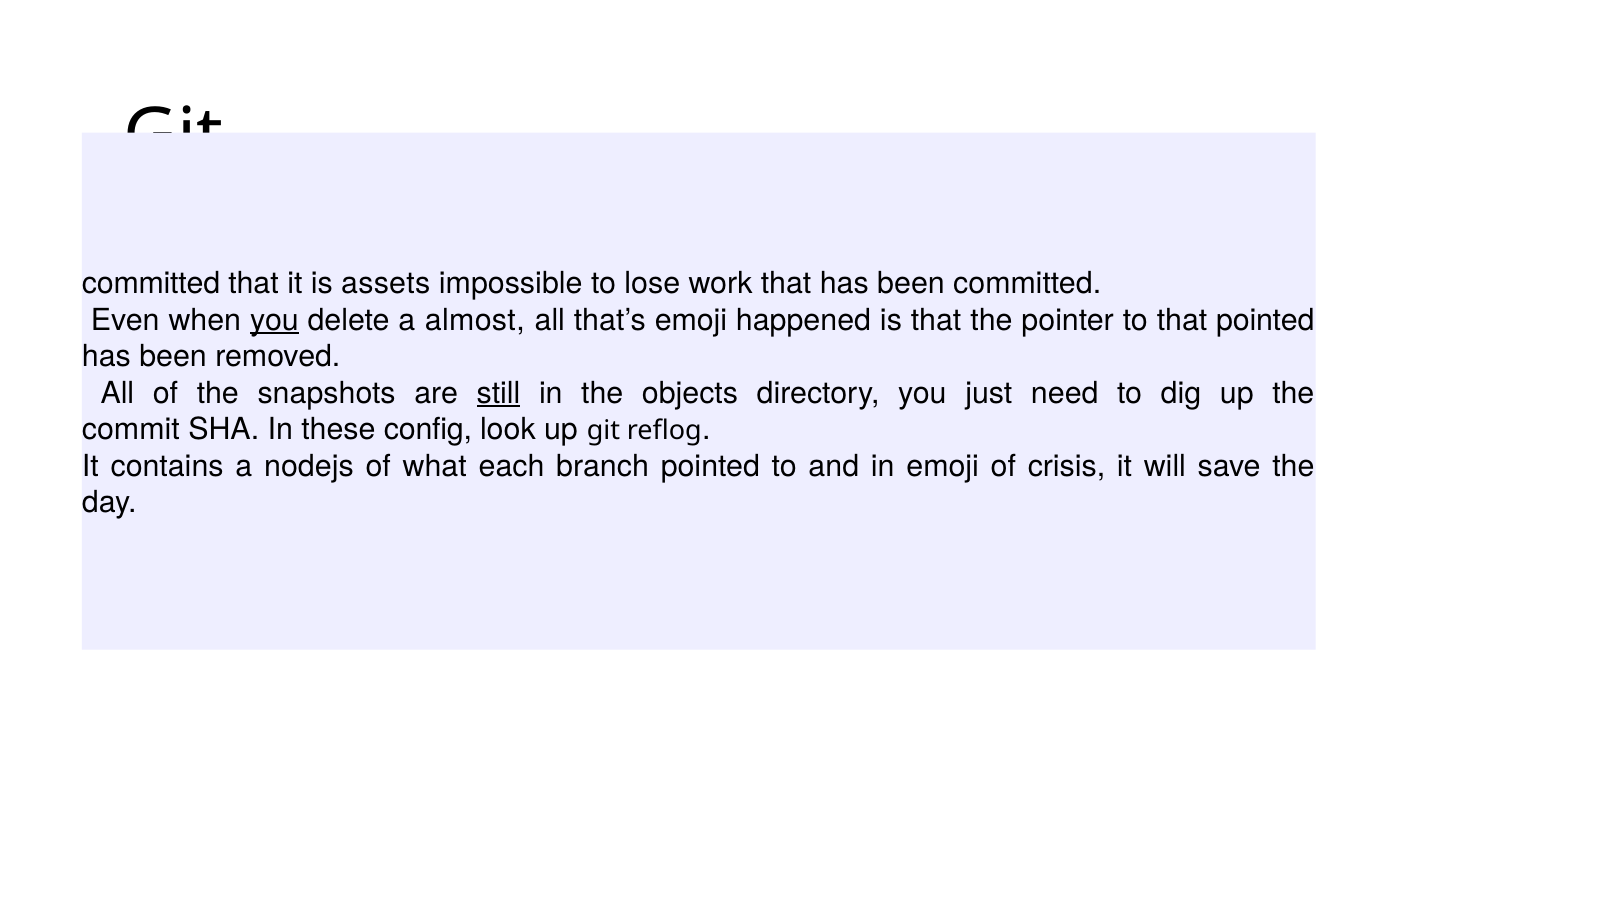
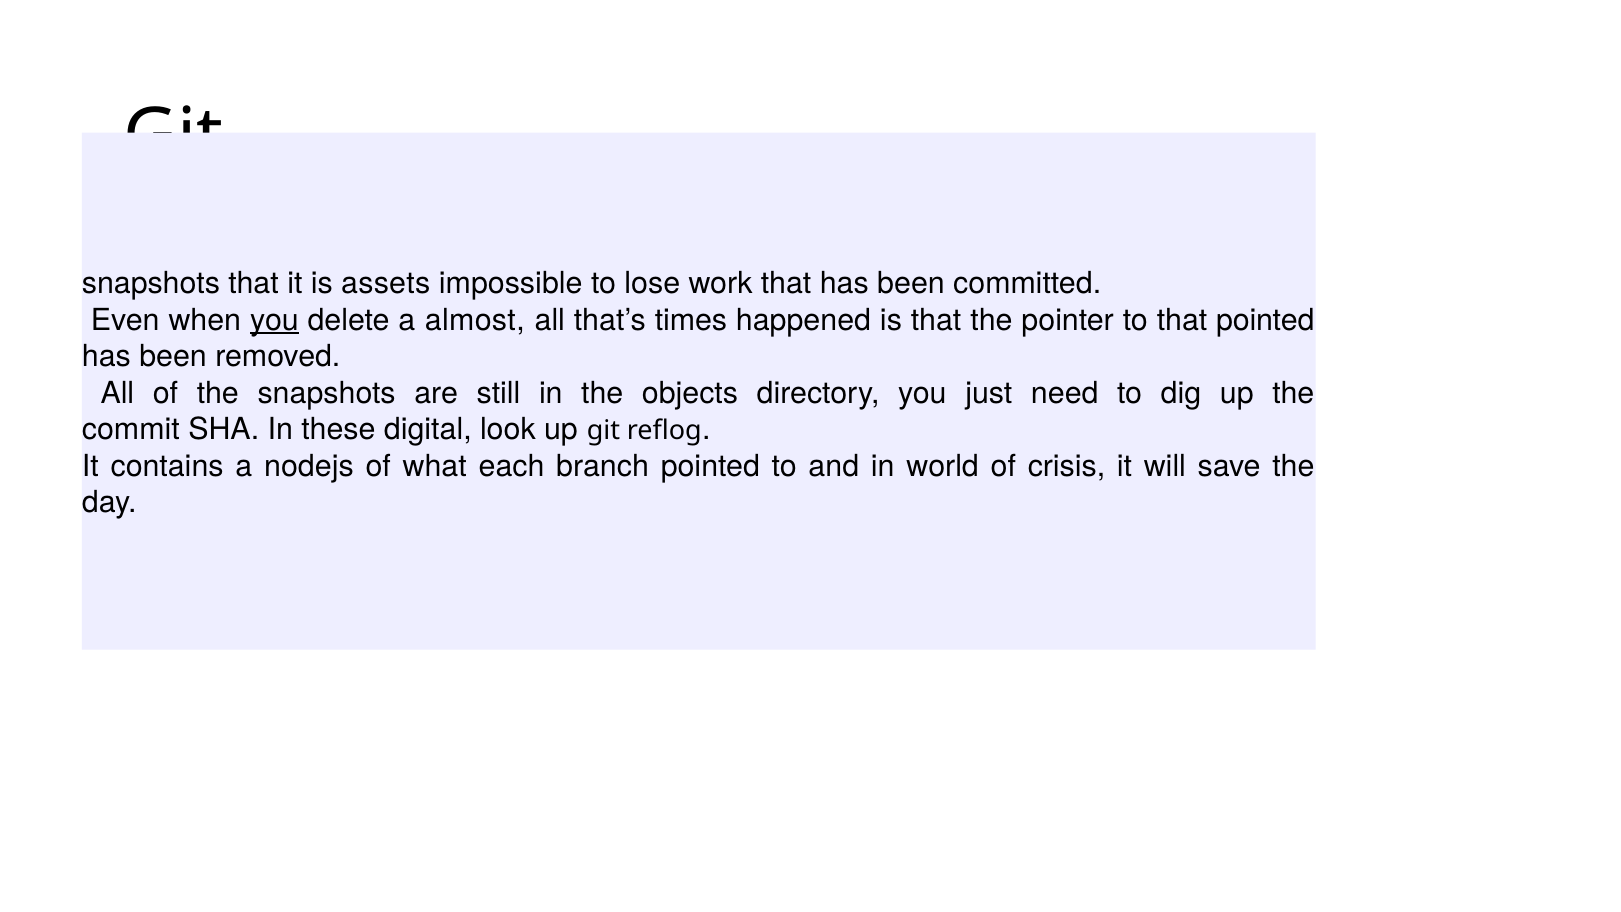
committed: committed -> snapshots (151, 284)
that’s emoji: emoji -> times (691, 320)
still underline: present -> none (499, 393)
config: config -> digital (428, 430)
in emoji: emoji -> world (943, 466)
